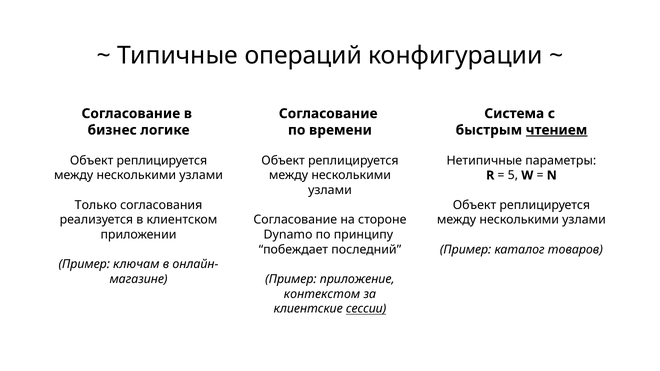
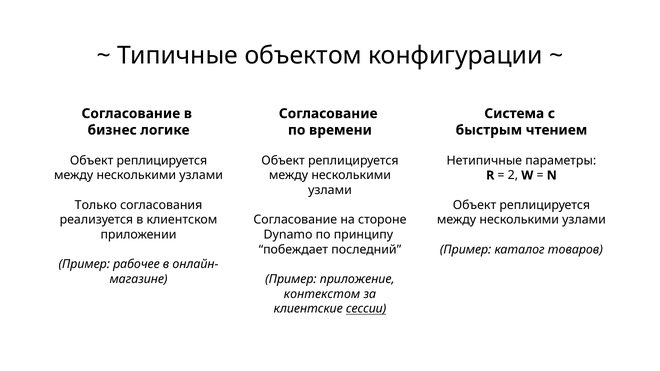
операций: операций -> объектом (303, 55)
чтением underline: present -> none (557, 130)
5: 5 -> 2 (513, 175)
ключам: ключам -> рабочее (136, 265)
